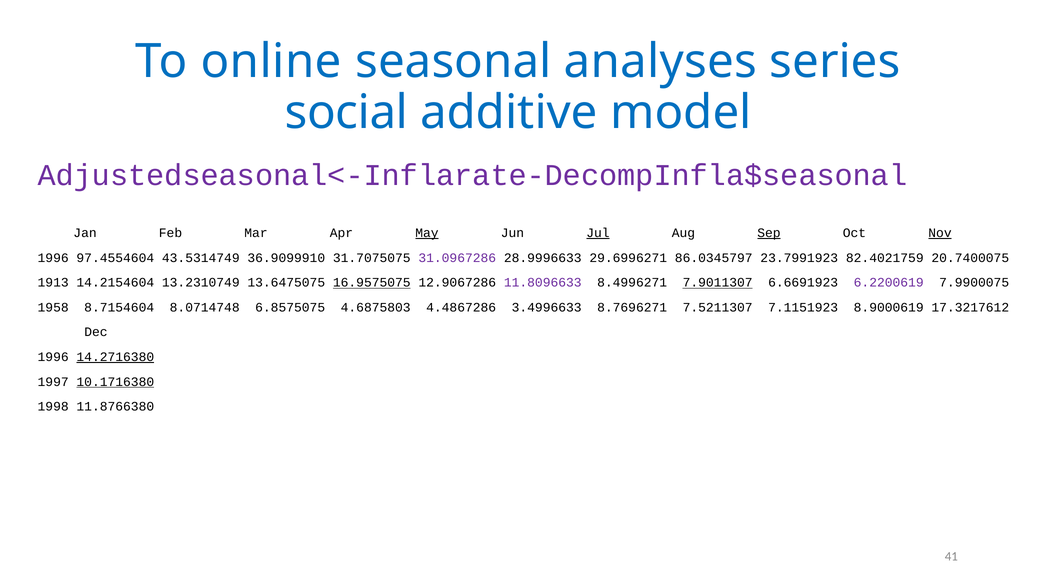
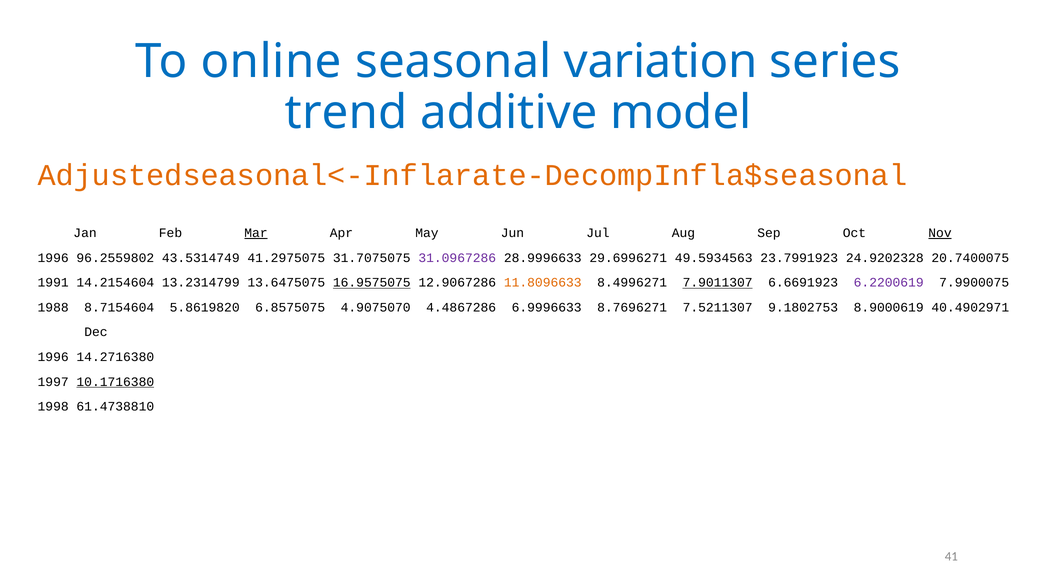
analyses: analyses -> variation (661, 61)
social: social -> trend (346, 113)
Adjustedseasonal<-Inflarate-DecompInfla$seasonal colour: purple -> orange (472, 175)
Mar underline: none -> present (256, 233)
May underline: present -> none (427, 233)
Jul underline: present -> none (598, 233)
Sep underline: present -> none (769, 233)
97.4554604: 97.4554604 -> 96.2559802 (115, 258)
36.9099910: 36.9099910 -> 41.2975075 (286, 258)
86.0345797: 86.0345797 -> 49.5934563 (714, 258)
82.4021759: 82.4021759 -> 24.9202328 (885, 258)
1913: 1913 -> 1991 (53, 283)
13.2310749: 13.2310749 -> 13.2314799 (201, 283)
11.8096633 colour: purple -> orange (543, 283)
1958: 1958 -> 1988 (53, 308)
8.0714748: 8.0714748 -> 5.8619820 (205, 308)
4.6875803: 4.6875803 -> 4.9075070 (376, 308)
3.4996633: 3.4996633 -> 6.9996633 (547, 308)
7.1151923: 7.1151923 -> 9.1802753 (803, 308)
17.3217612: 17.3217612 -> 40.4902971 (970, 308)
14.2716380 underline: present -> none (115, 357)
11.8766380: 11.8766380 -> 61.4738810 (115, 407)
